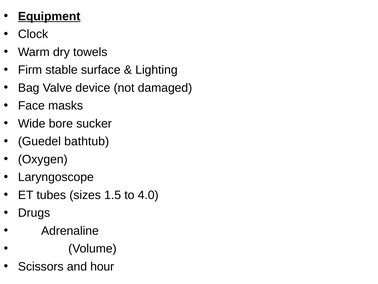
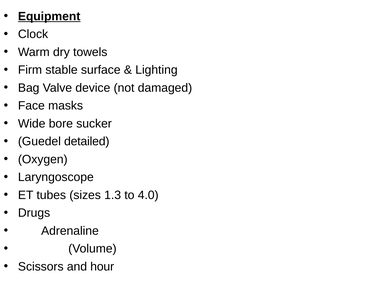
bathtub: bathtub -> detailed (87, 141)
1.5: 1.5 -> 1.3 (113, 195)
